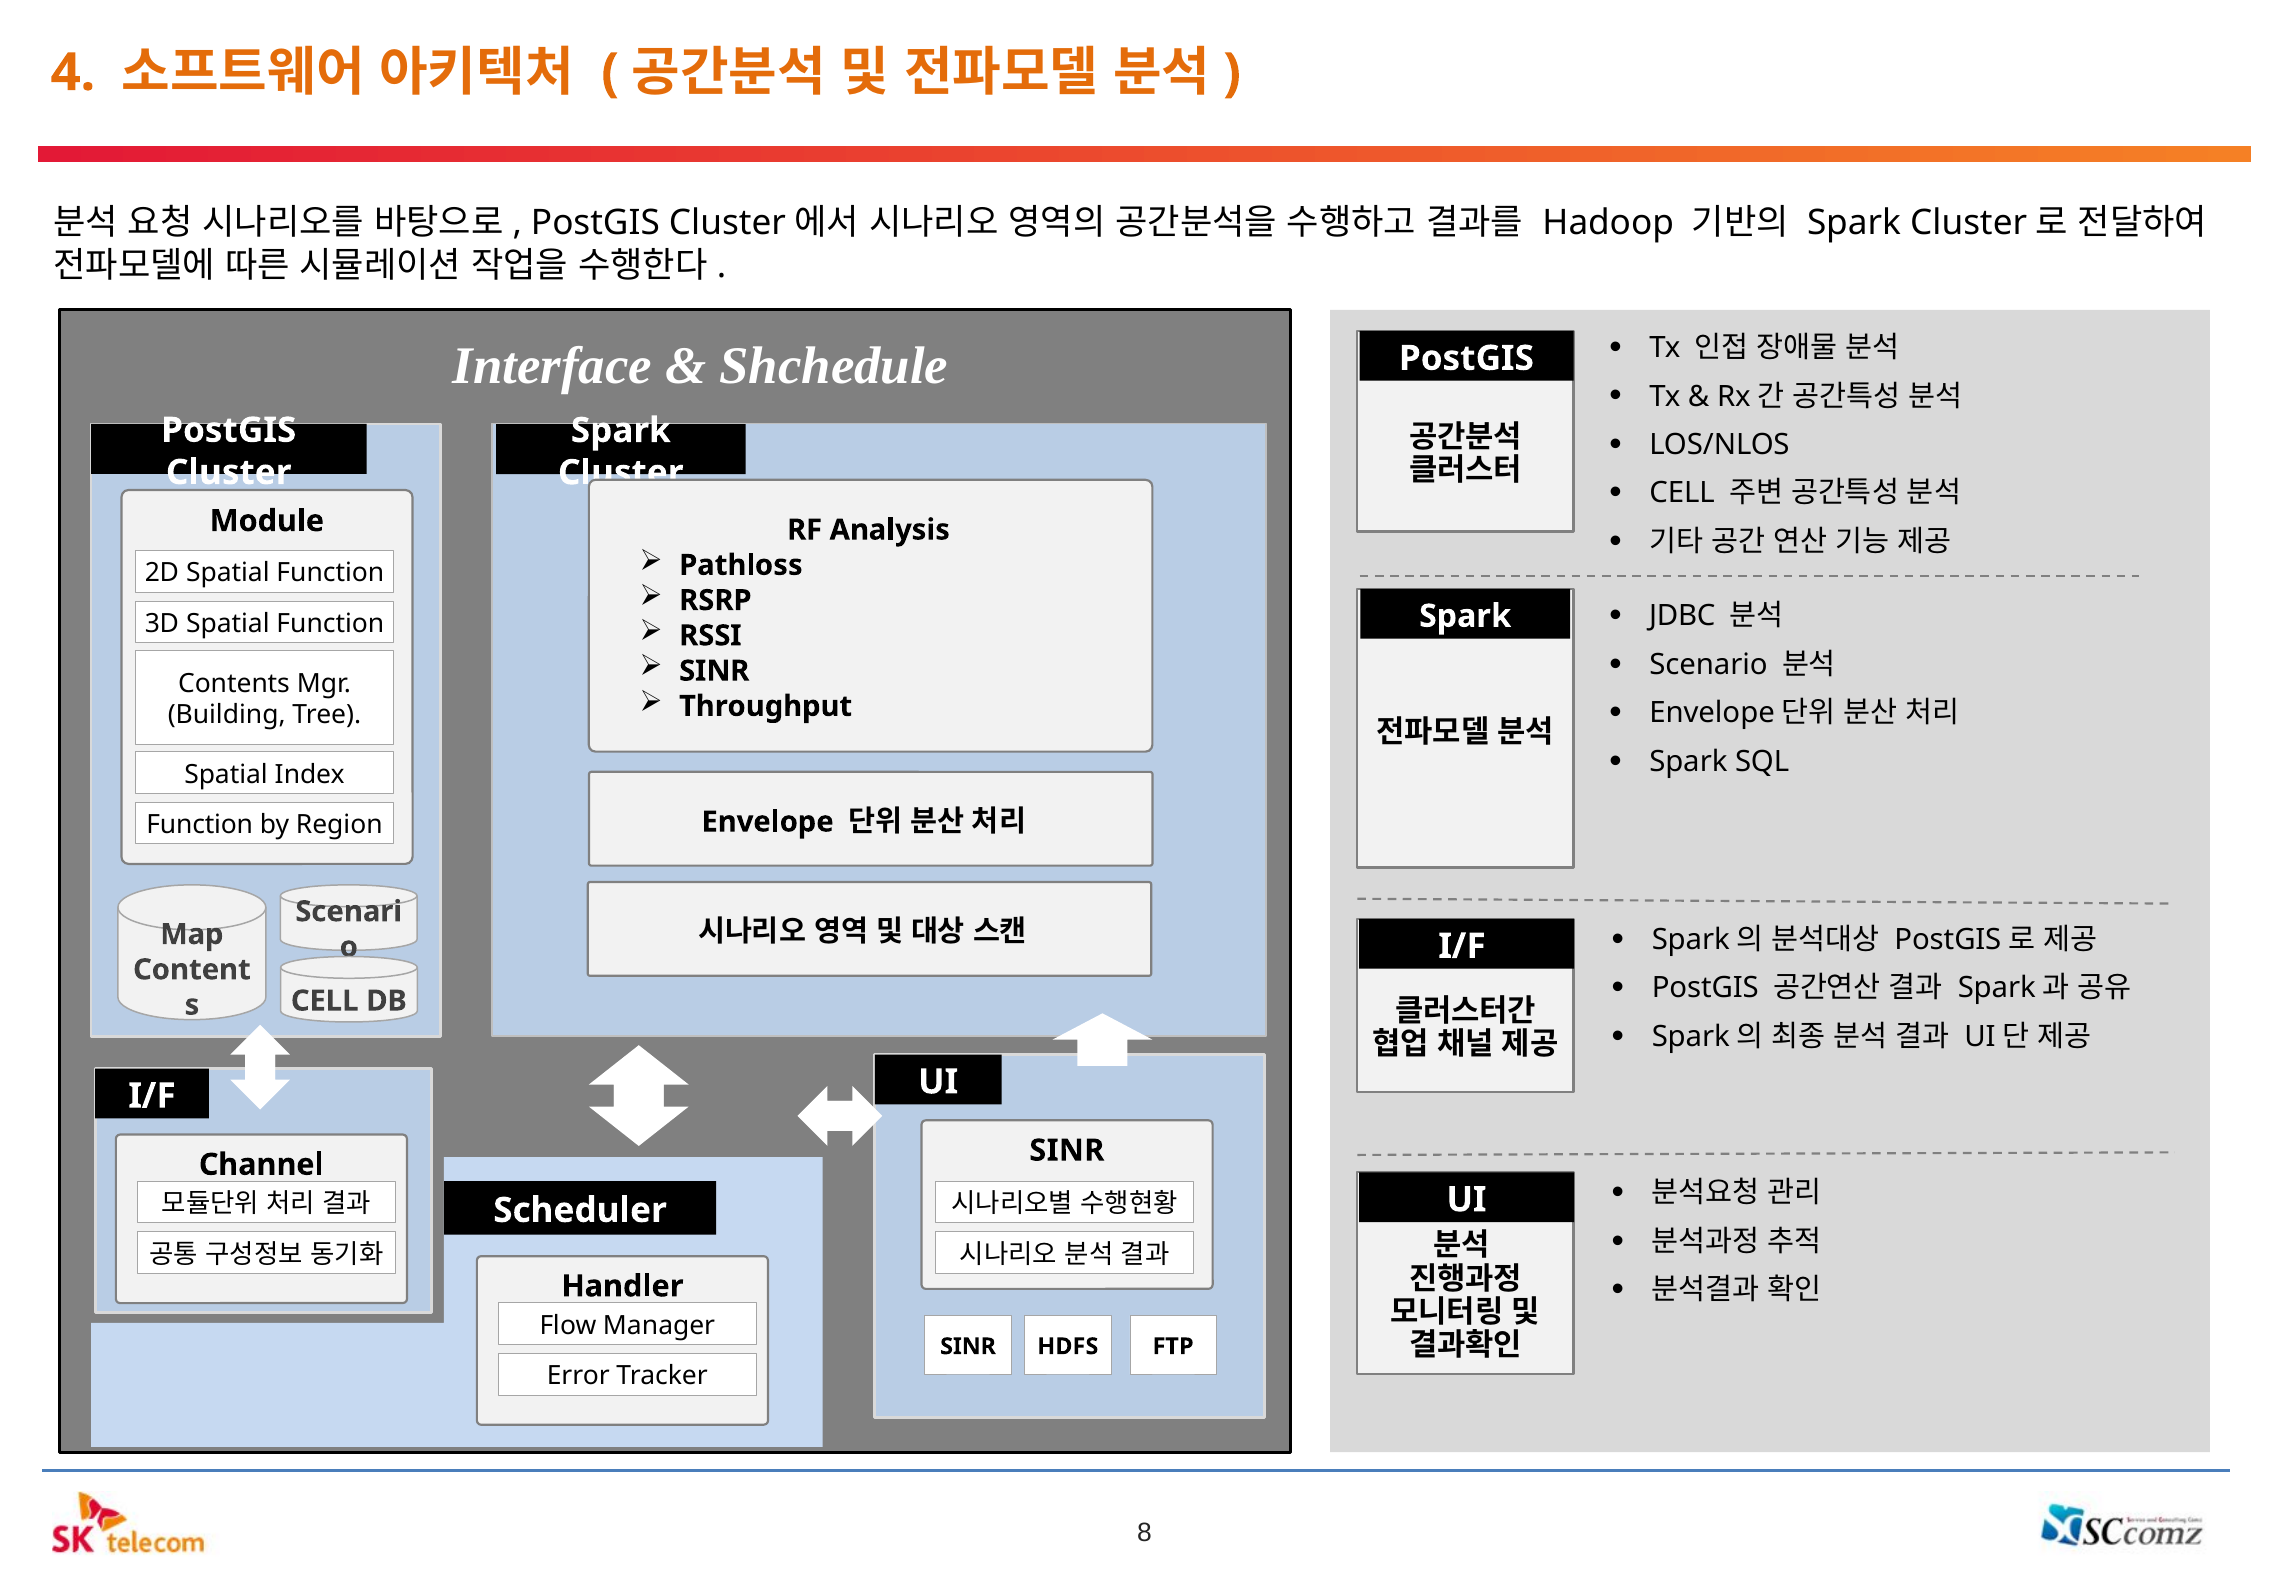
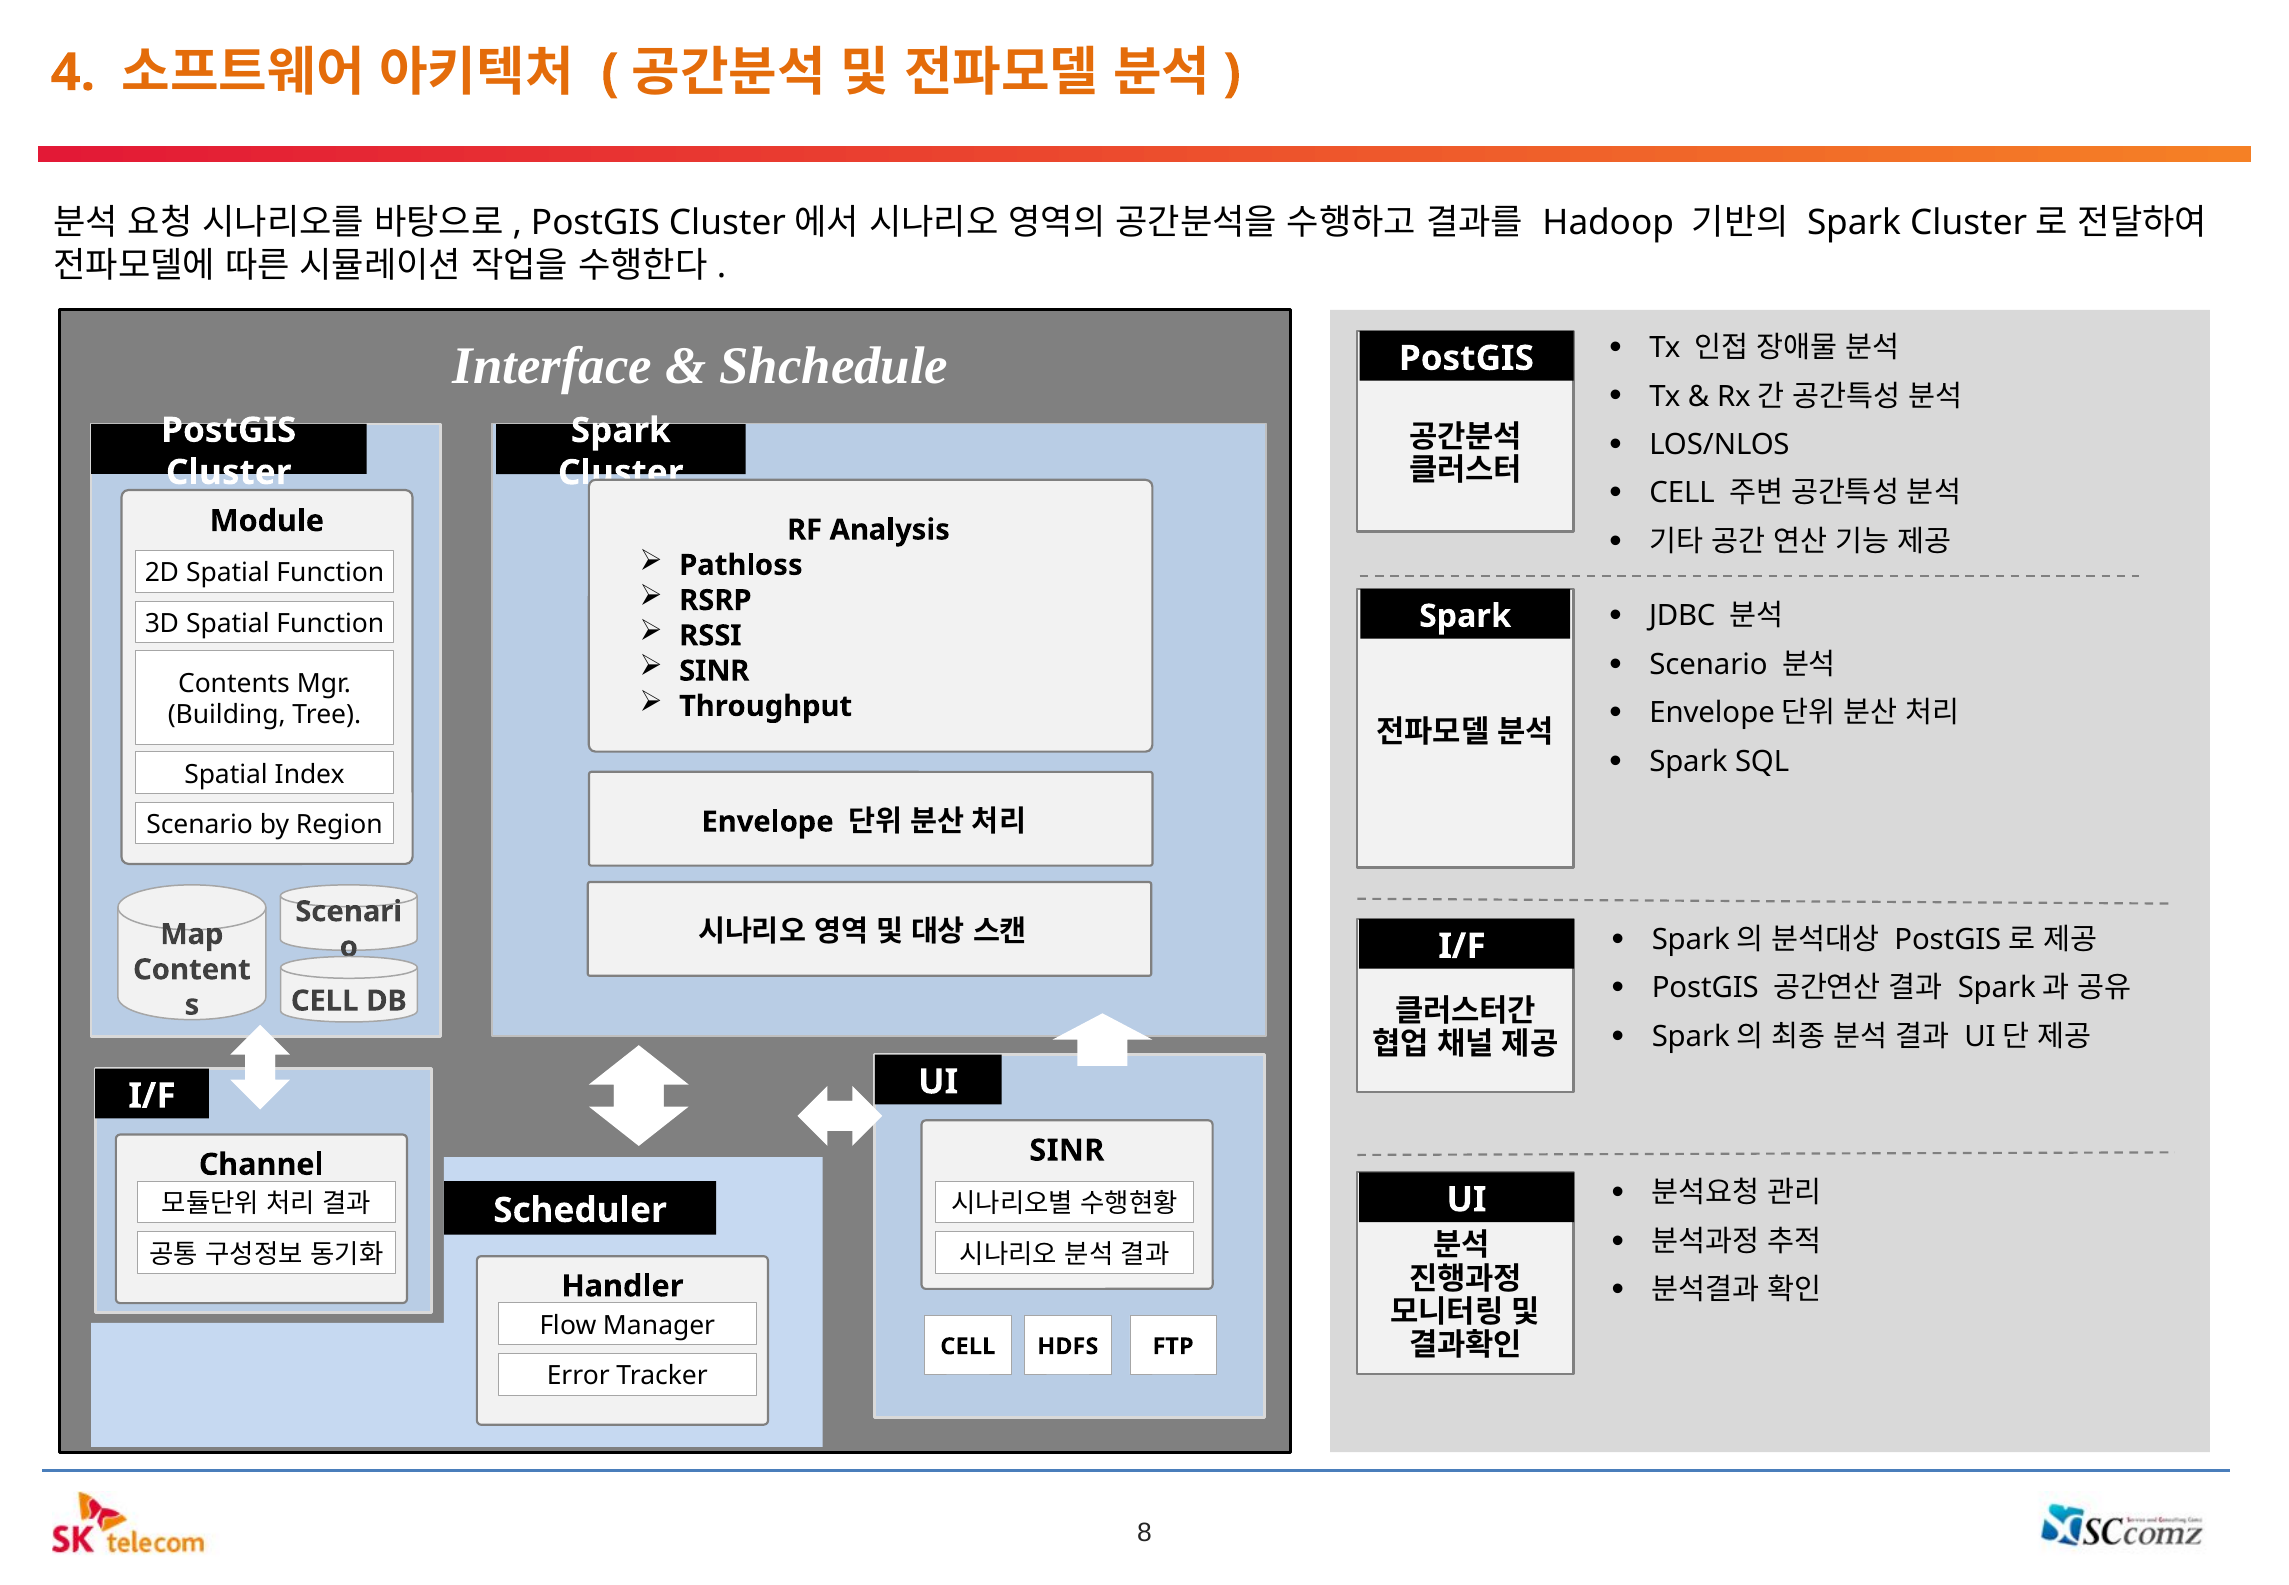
Function: Function -> Scenario (200, 825)
SINR: SINR -> CELL (968, 1346)
